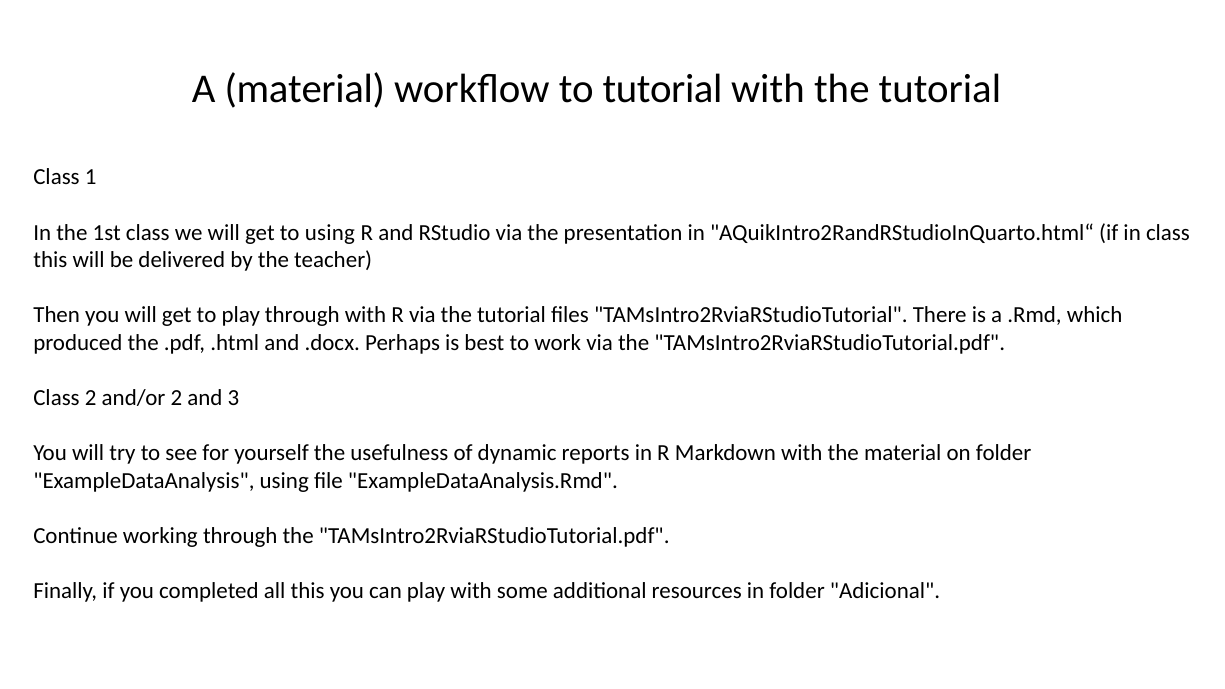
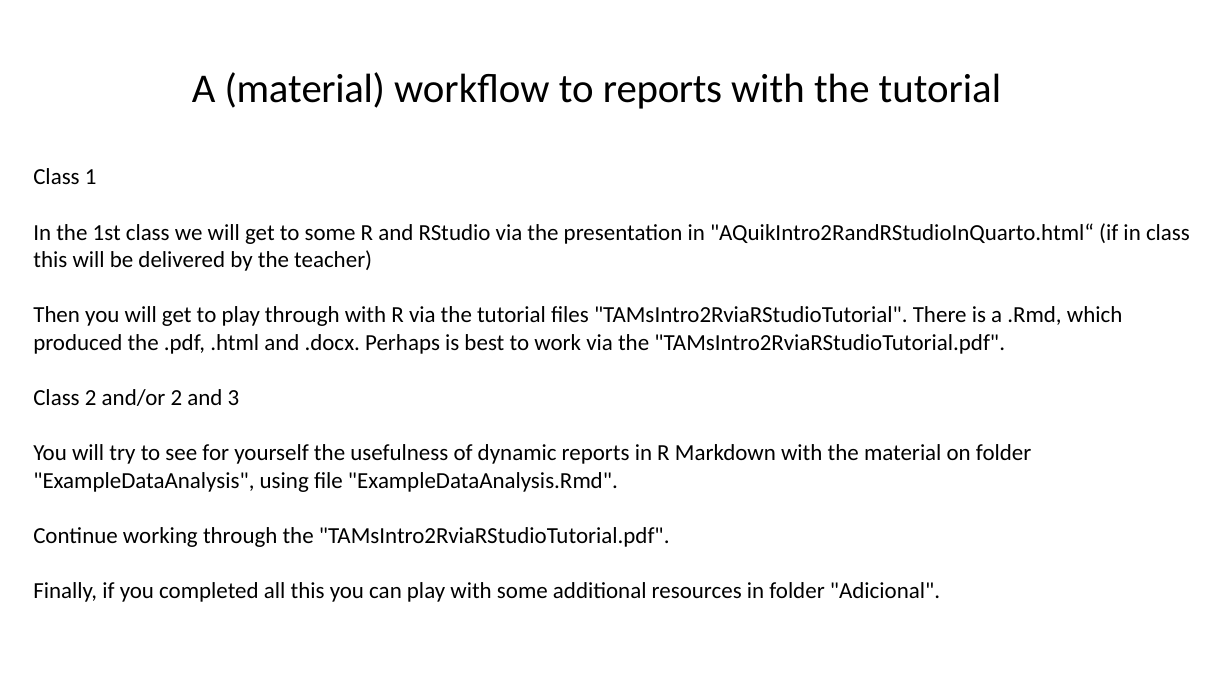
to tutorial: tutorial -> reports (662, 89)
to using: using -> some (330, 232)
